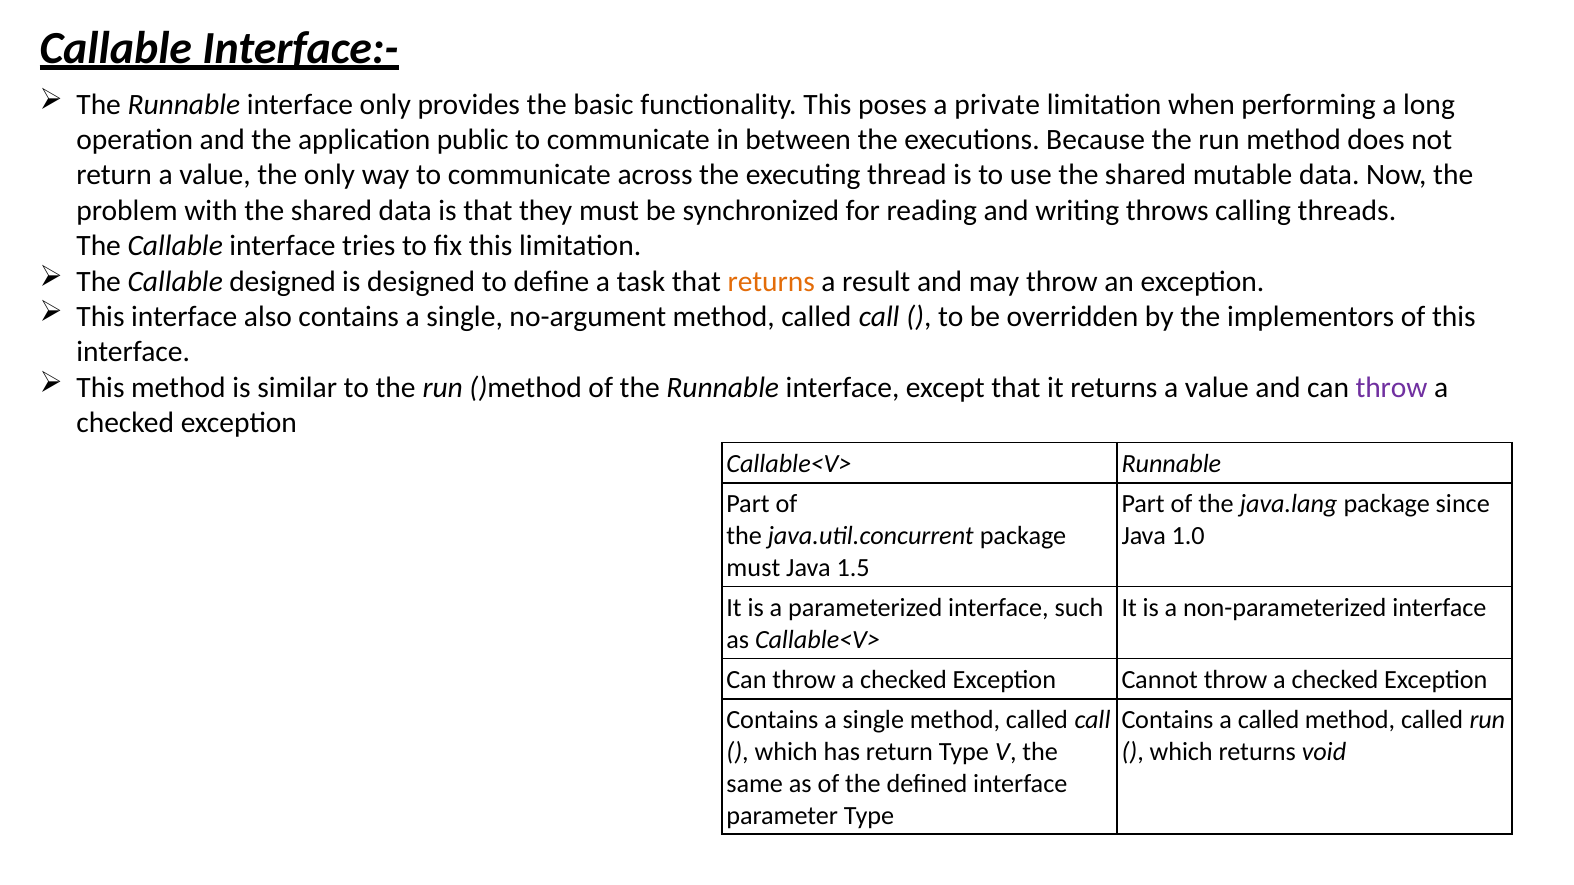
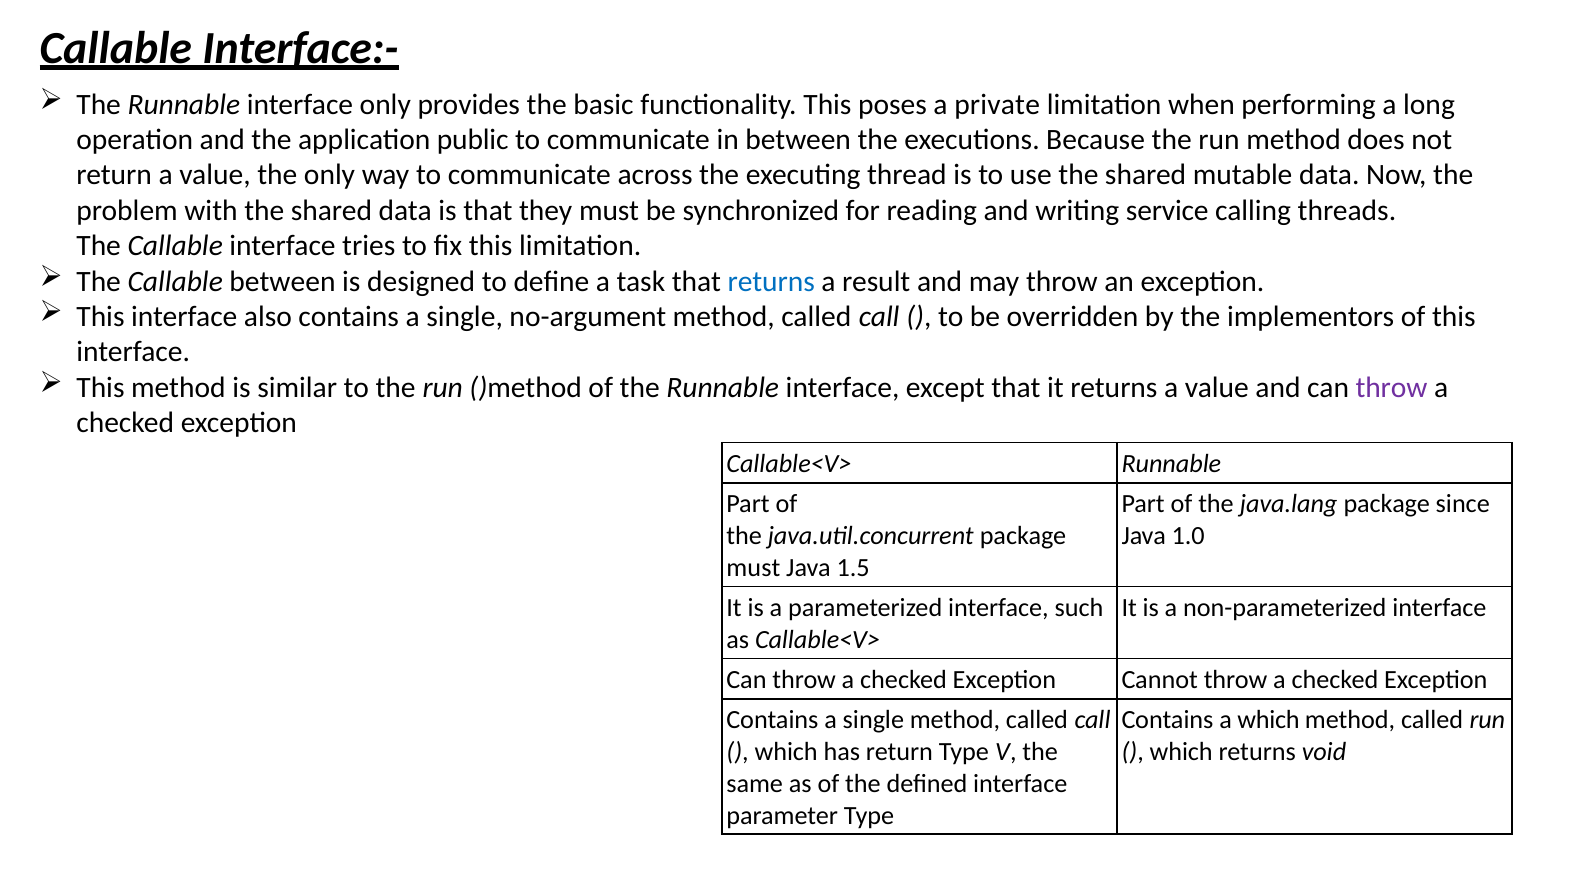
throws: throws -> service (1167, 211)
Callable designed: designed -> between (282, 282)
returns colour: orange -> blue (771, 282)
a called: called -> which (1269, 720)
